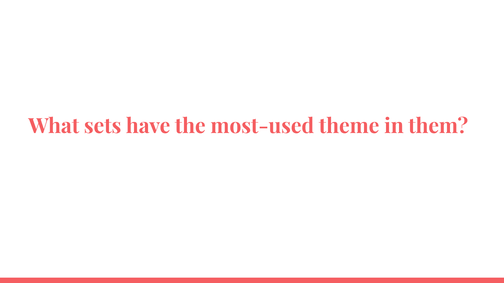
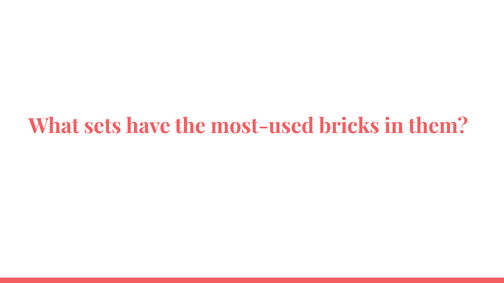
theme: theme -> bricks (349, 126)
